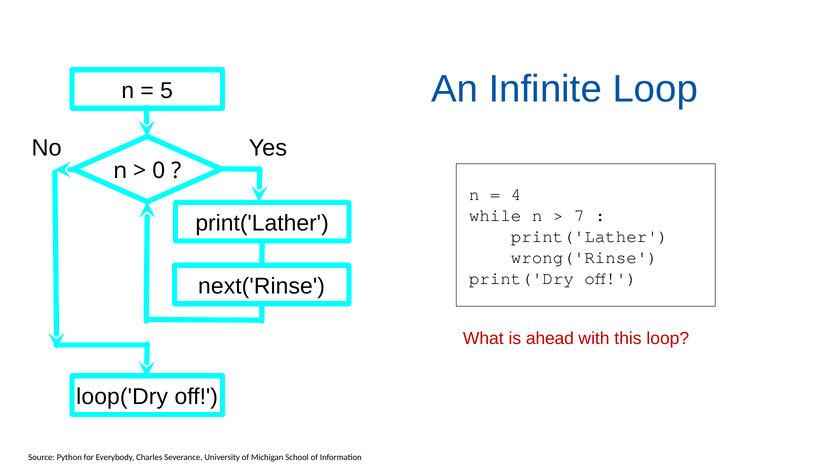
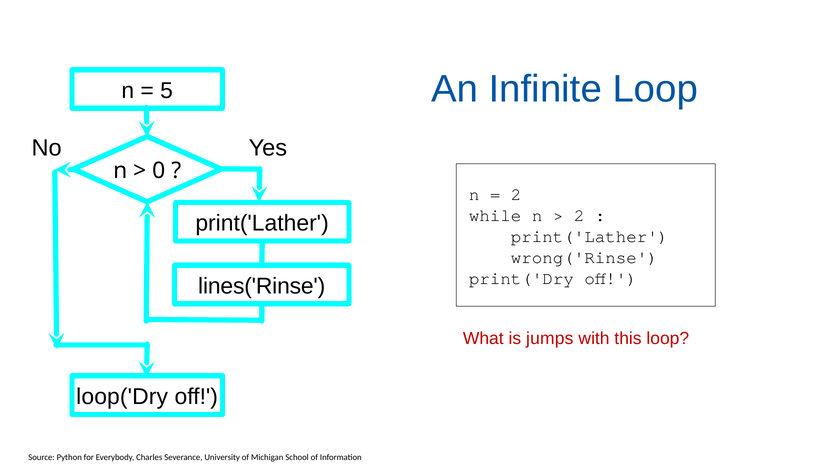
4: 4 -> 2 (516, 195)
7: 7 -> 2 (579, 216)
next('Rinse: next('Rinse -> lines('Rinse (262, 286)
ahead: ahead -> jumps (550, 339)
